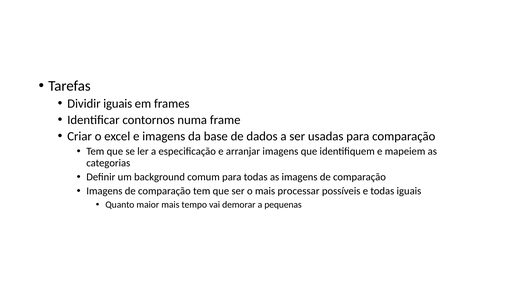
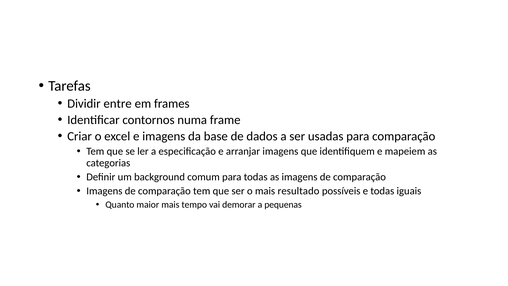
Dividir iguais: iguais -> entre (118, 103)
processar: processar -> resultado (299, 191)
